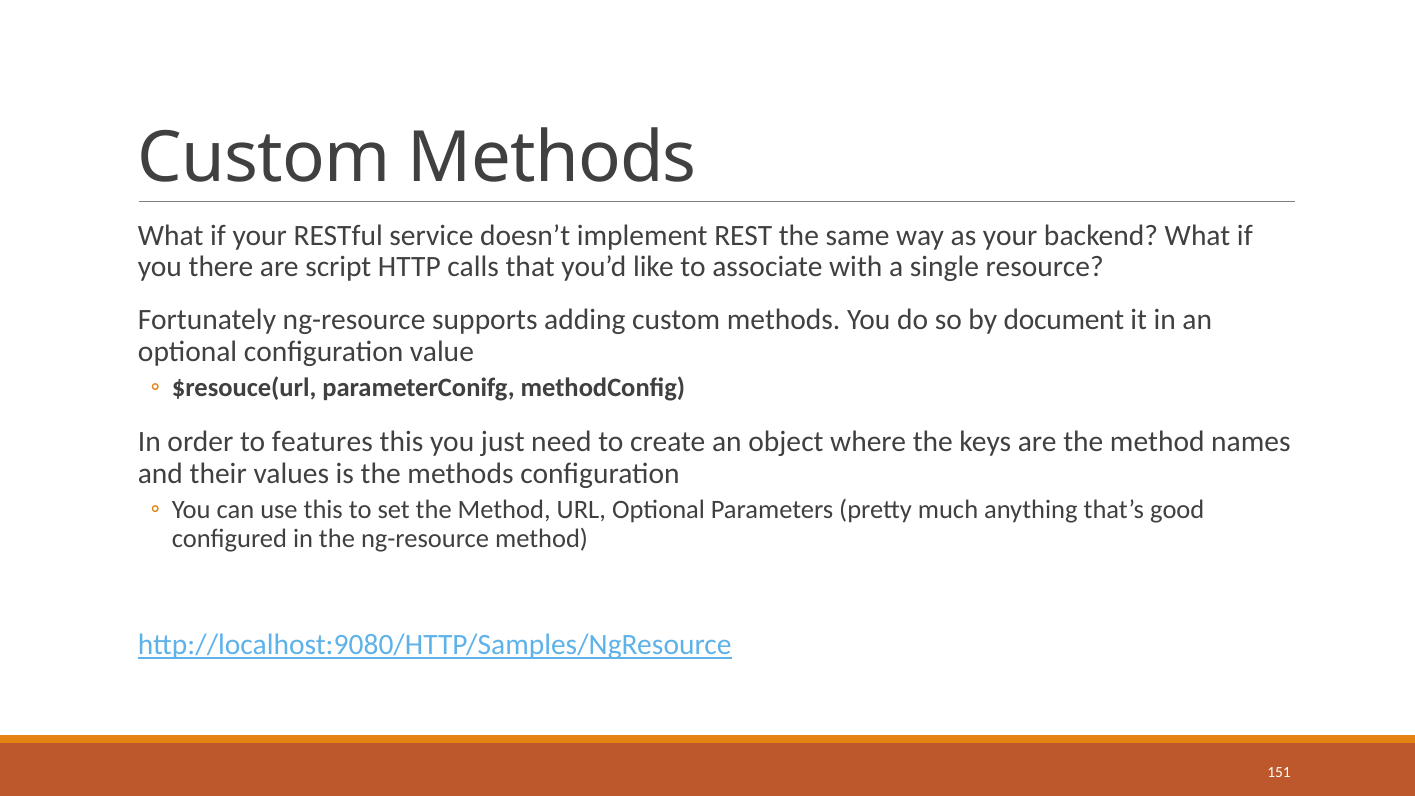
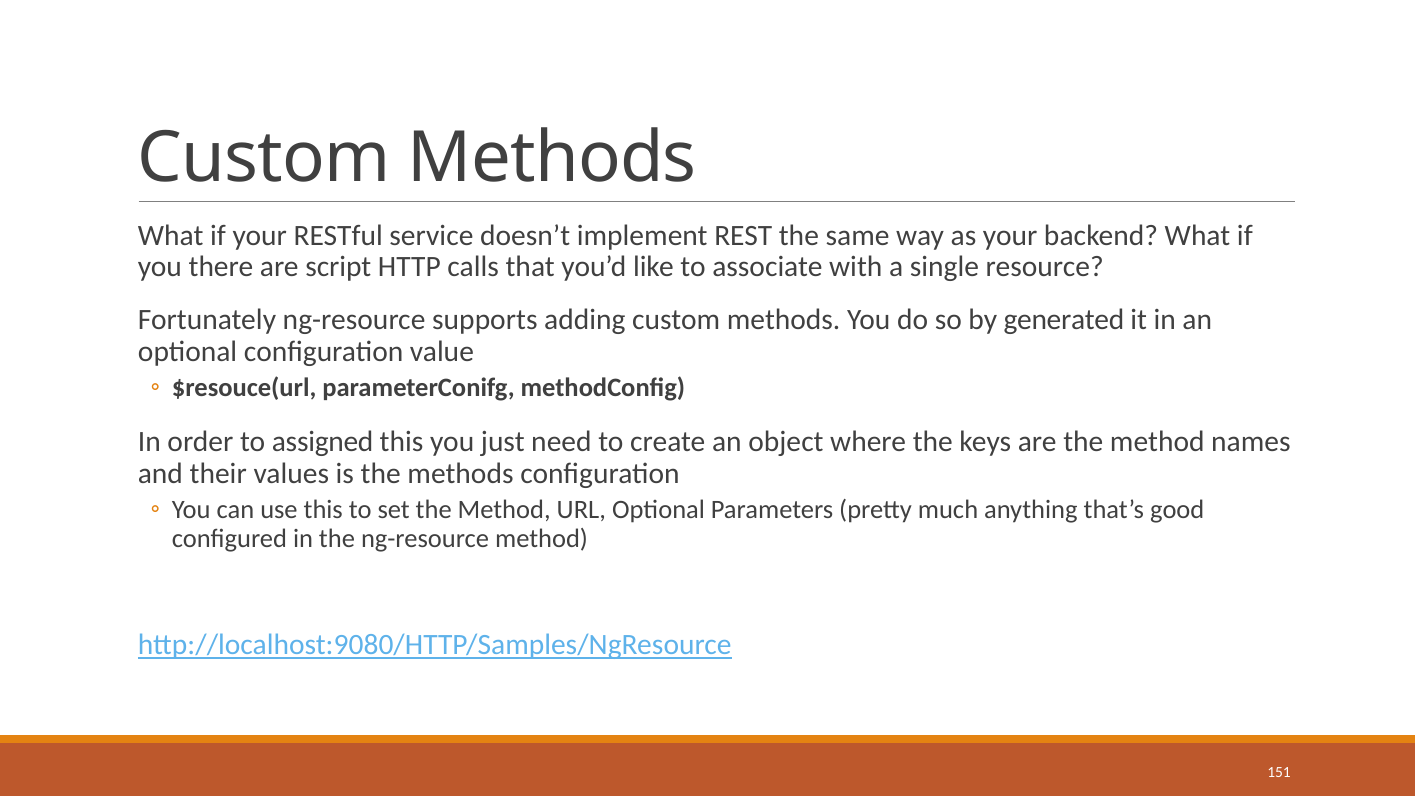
document: document -> generated (1064, 320)
features: features -> assigned (323, 442)
